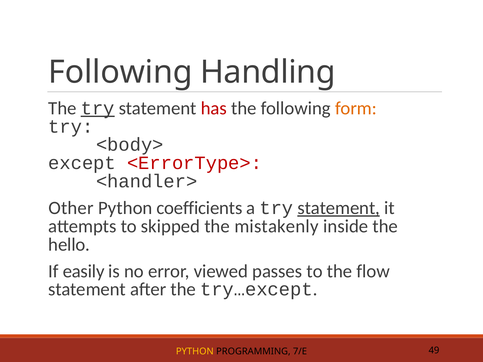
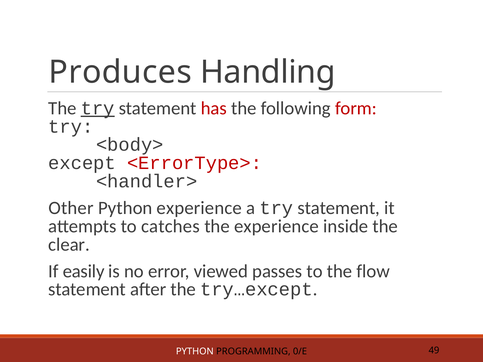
Following: Following -> Produces (120, 72)
form colour: orange -> red (356, 108)
Python coefficients: coefficients -> experience (199, 208)
statement underline: present -> none (339, 208)
skipped: skipped -> catches (170, 226)
the mistakenly: mistakenly -> experience (276, 226)
hello: hello -> clear (69, 245)
PYTHON colour: yellow -> white (195, 352)
7/E: 7/E -> 0/E (300, 352)
